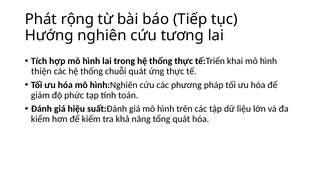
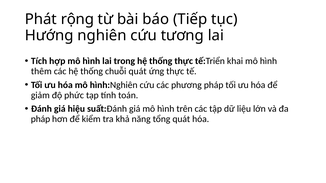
thiện: thiện -> thêm (41, 71)
kiểm: kiểm -> pháp (40, 119)
